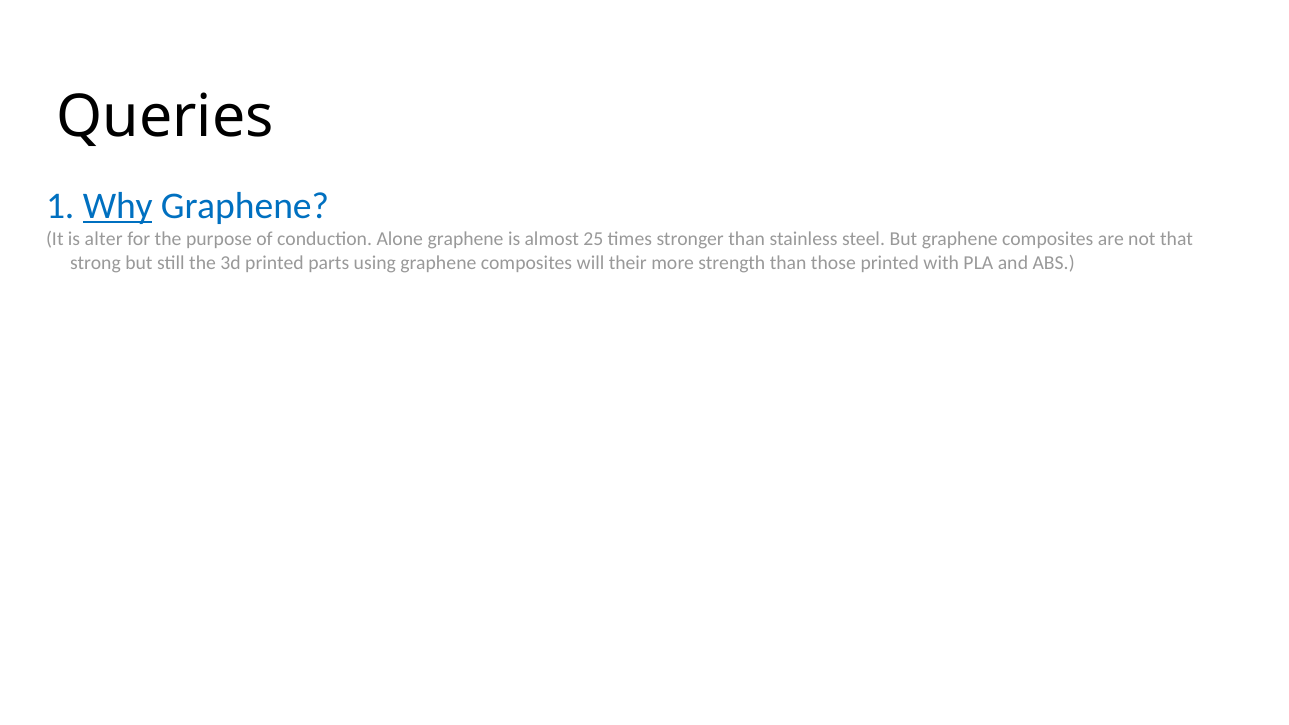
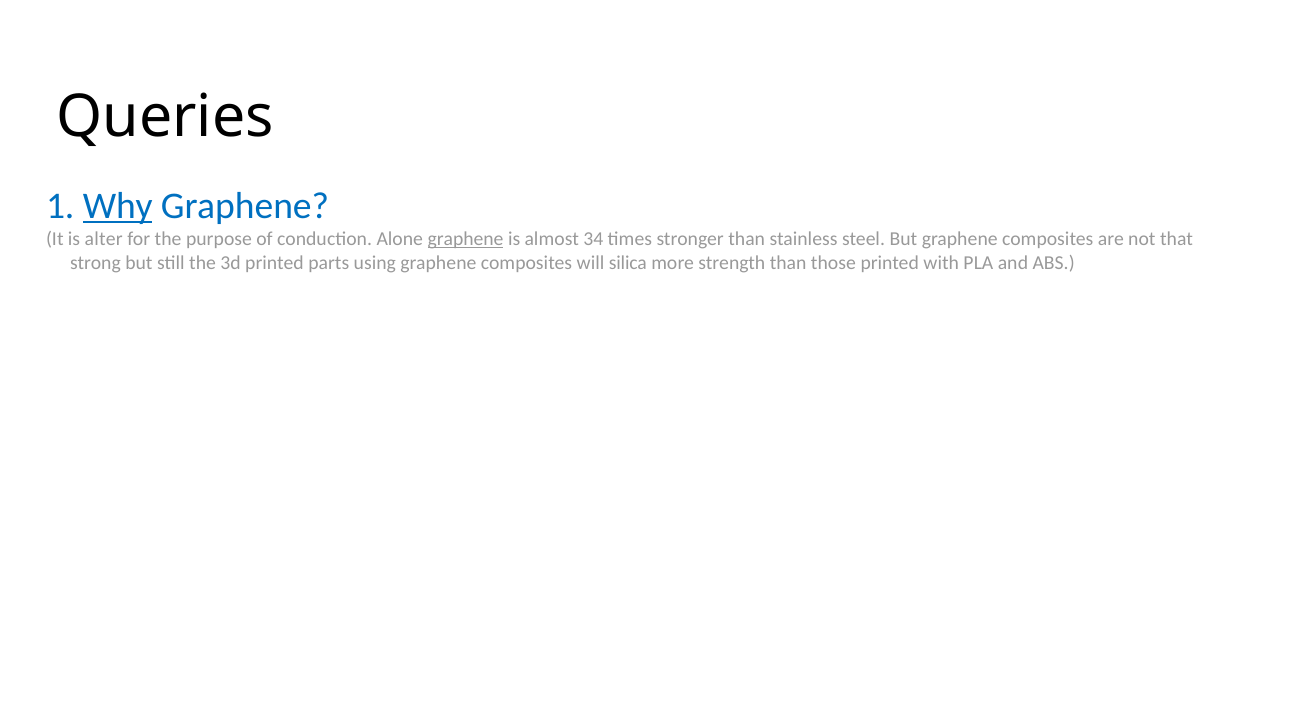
graphene underline: none -> present (466, 239)
25: 25 -> 34 (593, 239)
their: their -> silica (628, 263)
